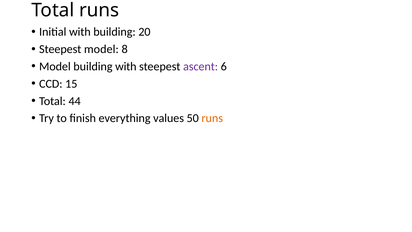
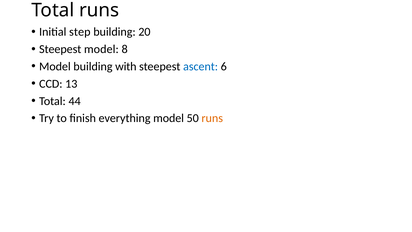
Initial with: with -> step (80, 32)
ascent colour: purple -> blue (201, 66)
15: 15 -> 13 (71, 84)
everything values: values -> model (169, 118)
